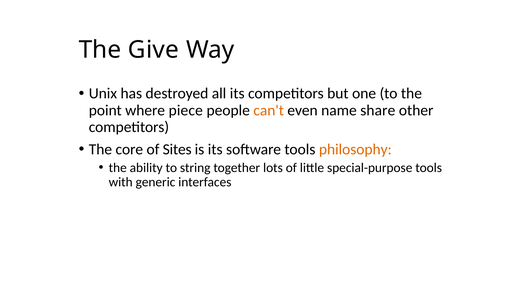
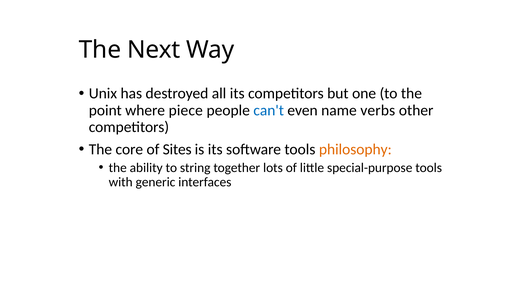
Give: Give -> Next (154, 50)
can't colour: orange -> blue (269, 110)
share: share -> verbs (378, 110)
